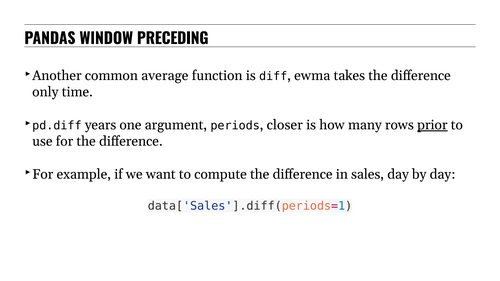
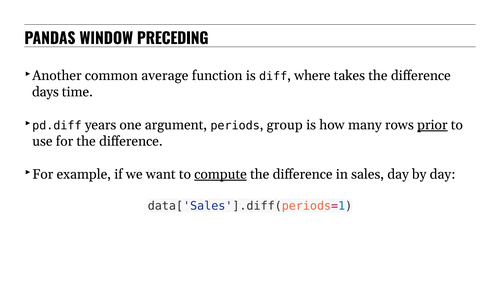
ewma: ewma -> where (312, 76)
only: only -> days (45, 92)
closer: closer -> group (285, 125)
compute underline: none -> present (221, 174)
